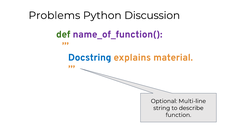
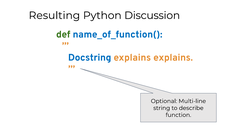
Problems: Problems -> Resulting (54, 15)
name_of_function( colour: purple -> blue (118, 34)
explains material: material -> explains (173, 57)
